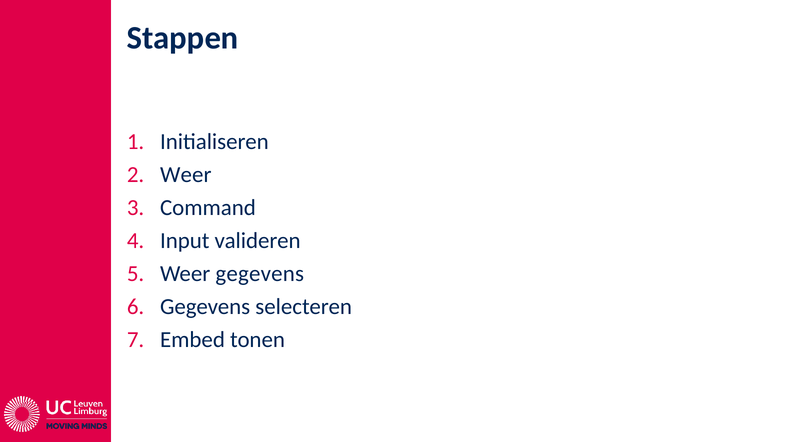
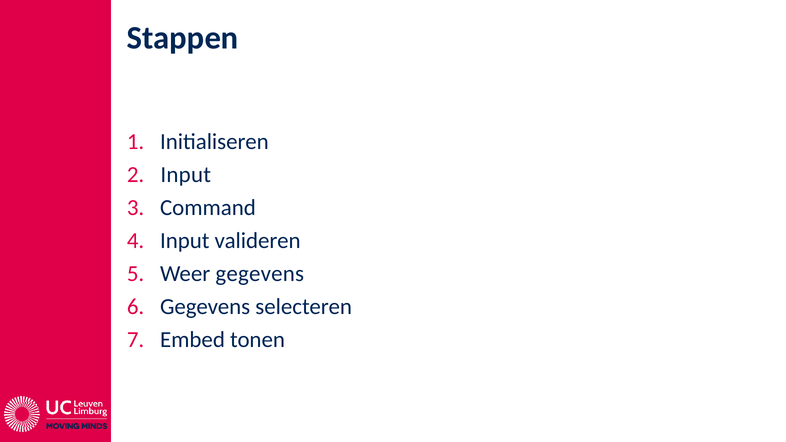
Weer: Weer -> Input (186, 175)
